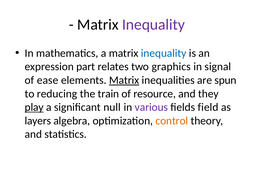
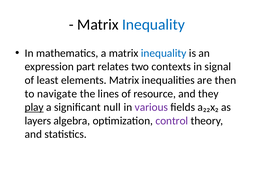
Inequality colour: purple -> blue (153, 25)
graphics: graphics -> contexts (171, 67)
ease: ease -> least (48, 80)
Matrix underline: present -> none (124, 80)
spun: spun -> then (225, 80)
reducing: reducing -> navigate (57, 94)
train: train -> lines (108, 94)
field: field -> a₂₂x₂ (208, 107)
control colour: orange -> purple (172, 121)
